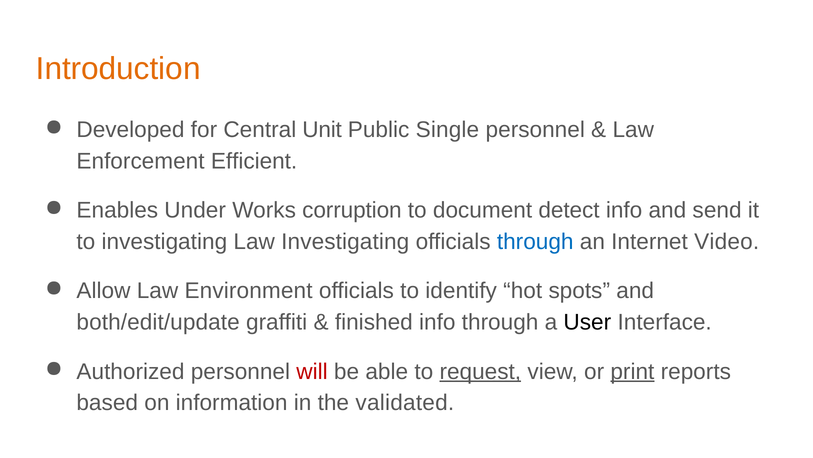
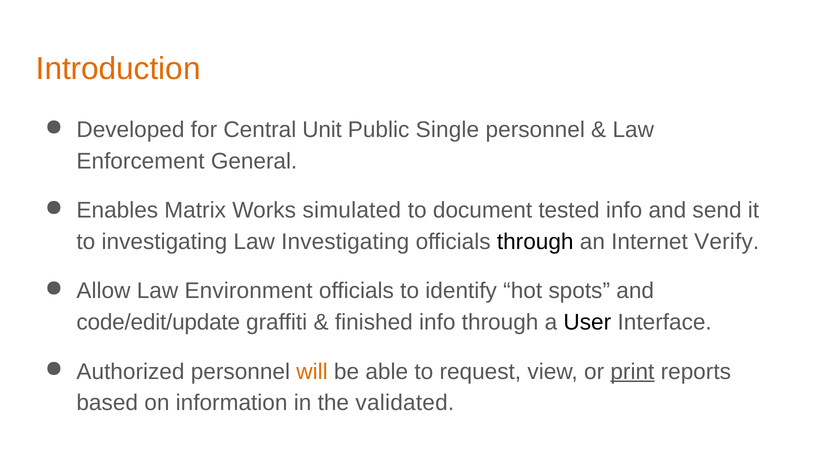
Efficient: Efficient -> General (254, 161)
Under: Under -> Matrix (195, 210)
corruption: corruption -> simulated (352, 210)
detect: detect -> tested (569, 210)
through colour: blue -> black (535, 241)
Video: Video -> Verify (727, 241)
both/edit/update: both/edit/update -> code/edit/update (158, 322)
will colour: red -> orange (312, 371)
request underline: present -> none (480, 371)
